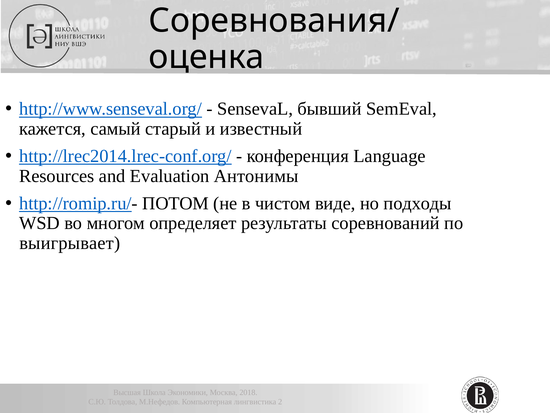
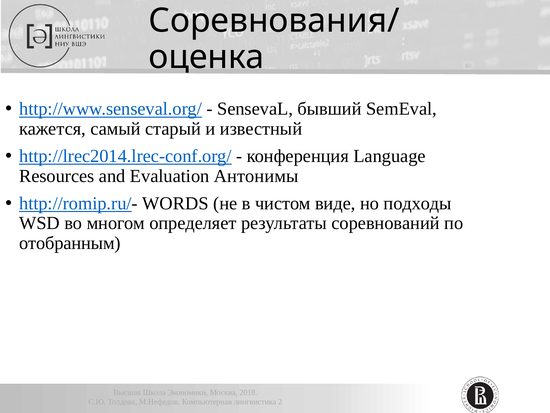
ПОТОМ: ПОТОМ -> WORDS (175, 203)
выигрывает: выигрывает -> отобранным (70, 243)
